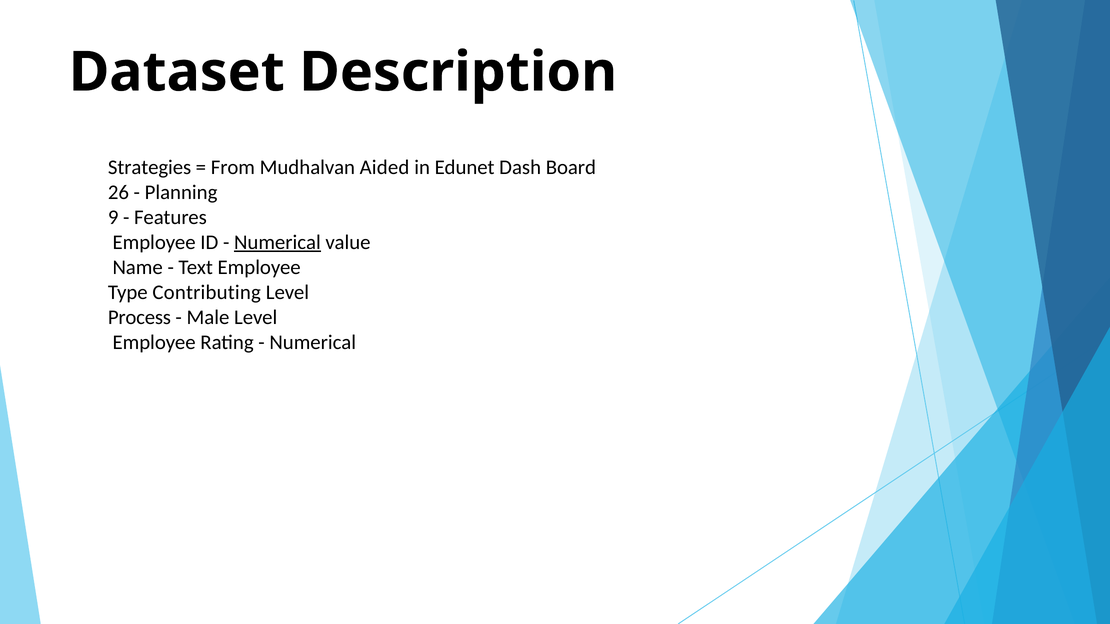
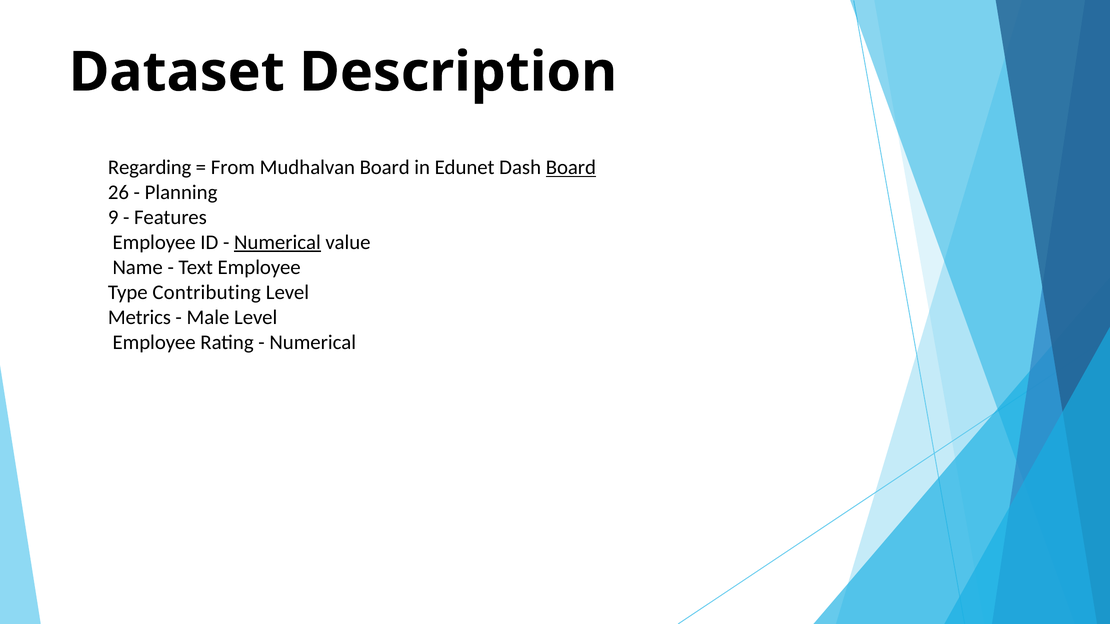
Strategies: Strategies -> Regarding (150, 168)
Mudhalvan Aided: Aided -> Board (385, 168)
Board underline: none -> present (571, 168)
Process: Process -> Metrics (139, 317)
